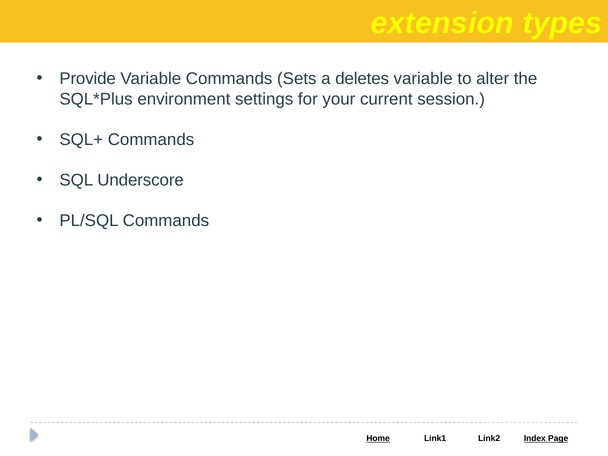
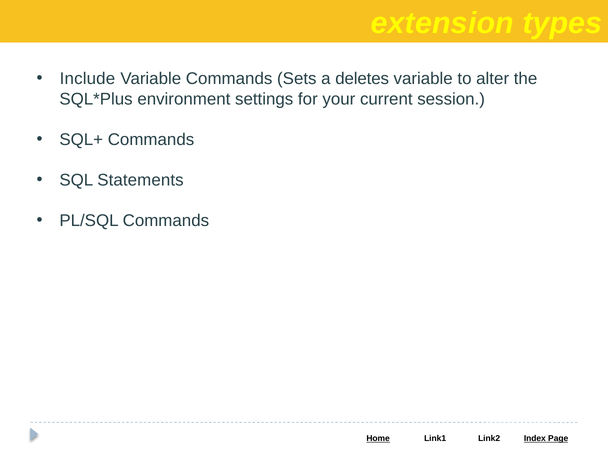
Provide: Provide -> Include (87, 79)
Underscore: Underscore -> Statements (140, 180)
